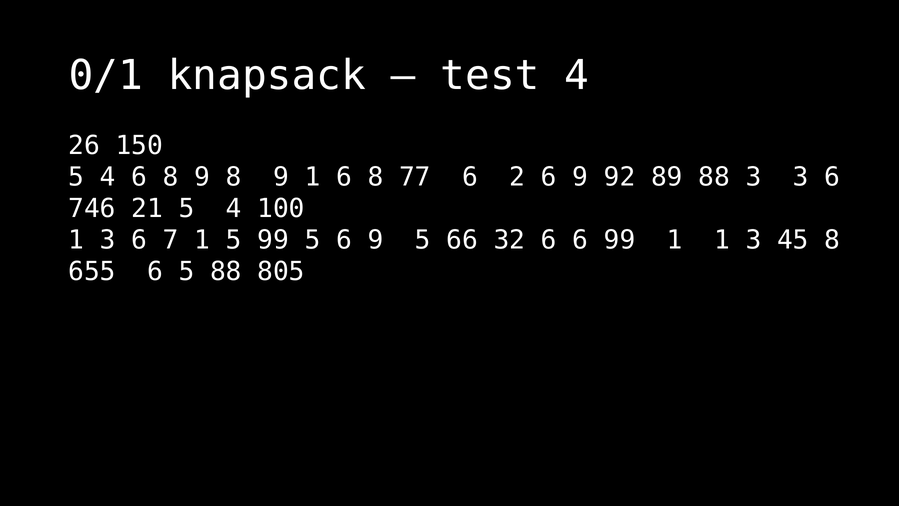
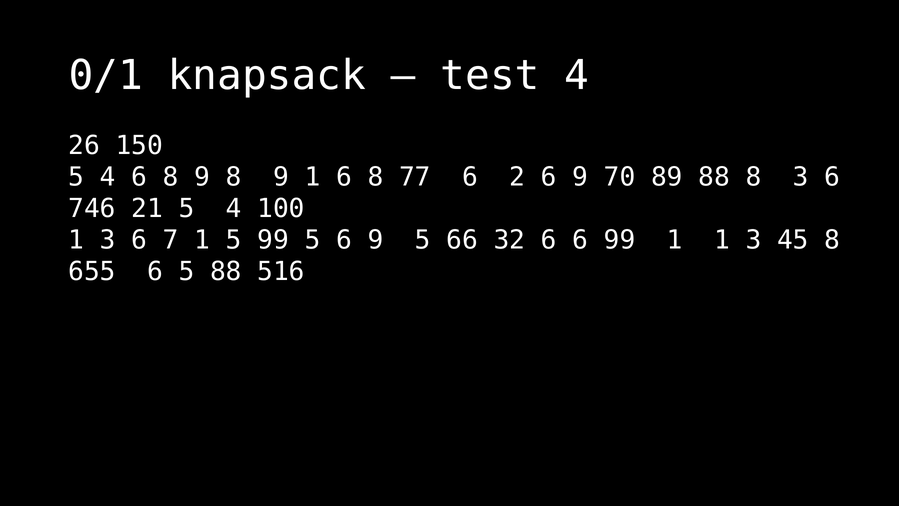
92: 92 -> 70 (620, 177)
88 3: 3 -> 8 (754, 177)
805: 805 -> 516 (281, 271)
